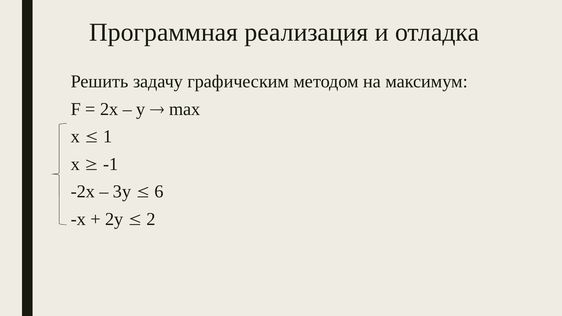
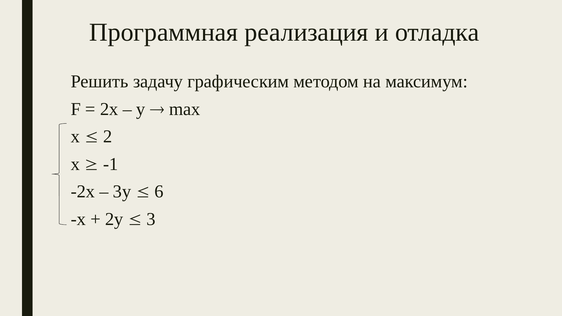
1: 1 -> 2 (108, 137)
2: 2 -> 3 (151, 219)
